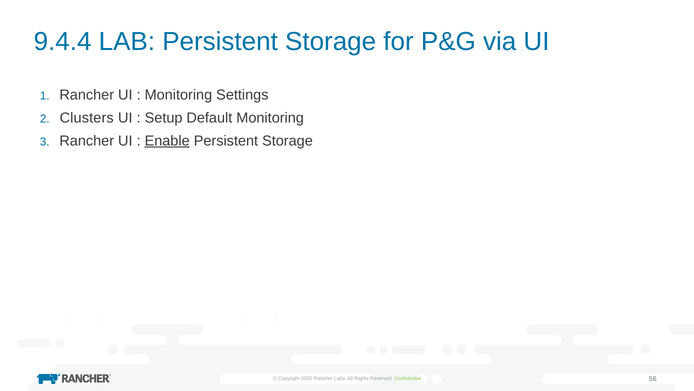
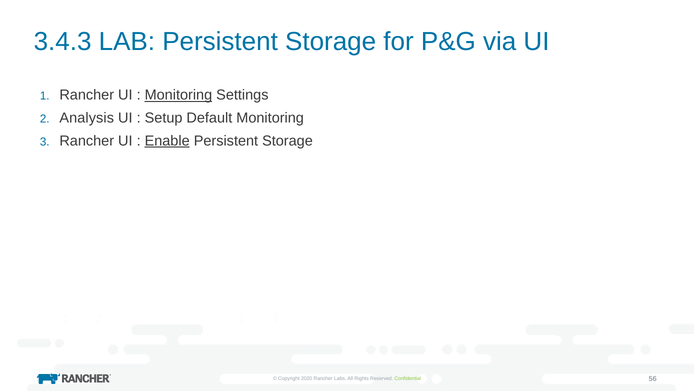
9.4.4: 9.4.4 -> 3.4.3 (63, 42)
Monitoring underline: none -> present (178, 95)
Clusters: Clusters -> Analysis (87, 118)
